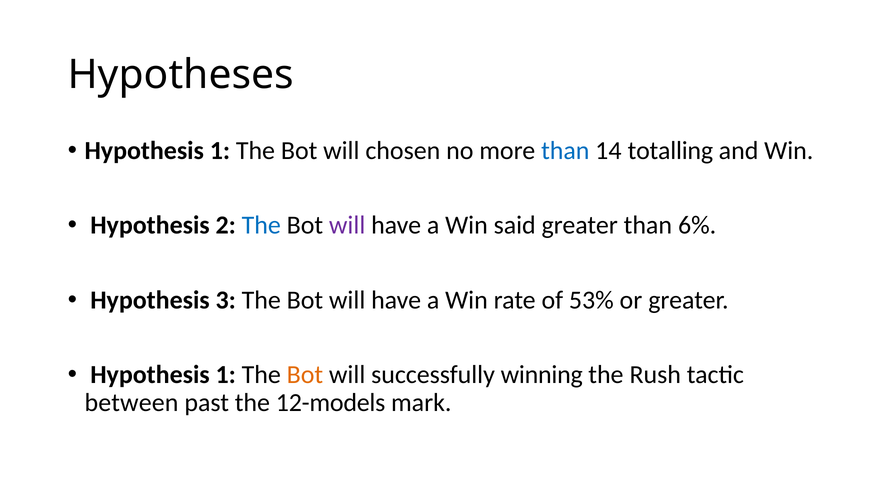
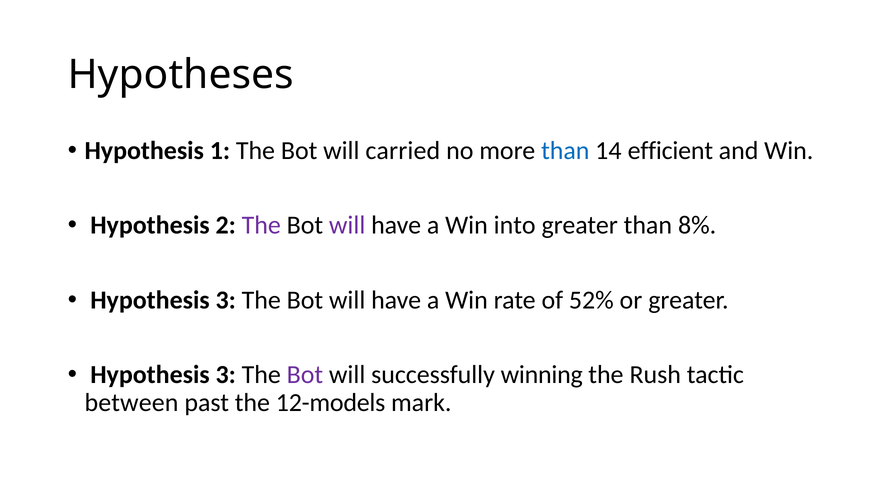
chosen: chosen -> carried (403, 150)
totalling: totalling -> efficient (670, 150)
The colour: blue -> purple (261, 225)
said: said -> into (515, 225)
6%: 6% -> 8% (697, 225)
53%: 53% -> 52% (591, 300)
1: 1 -> 3 (226, 374)
Bot colour: orange -> purple (305, 374)
